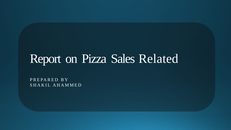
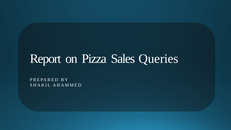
Related: Related -> Queries (159, 59)
